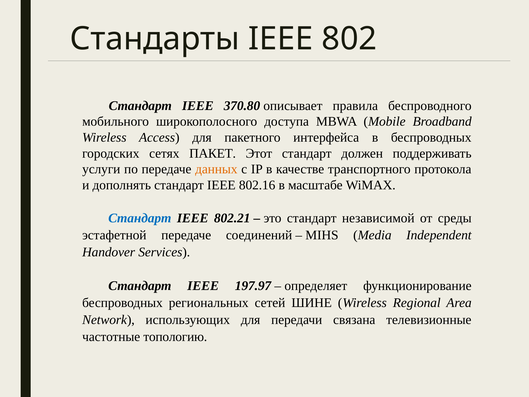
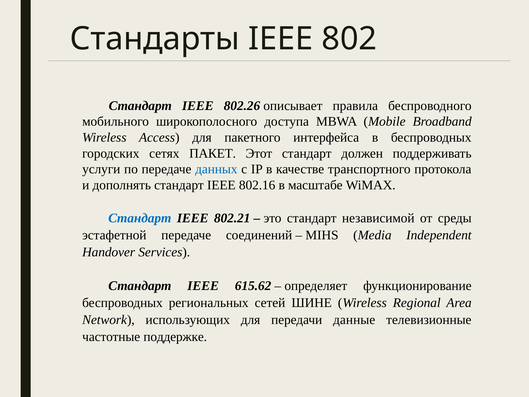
370.80: 370.80 -> 802.26 (242, 106)
данных colour: orange -> blue (216, 169)
197.97: 197.97 -> 615.62 (253, 286)
связана: связана -> данные (354, 320)
топологию: топологию -> поддержке (175, 337)
